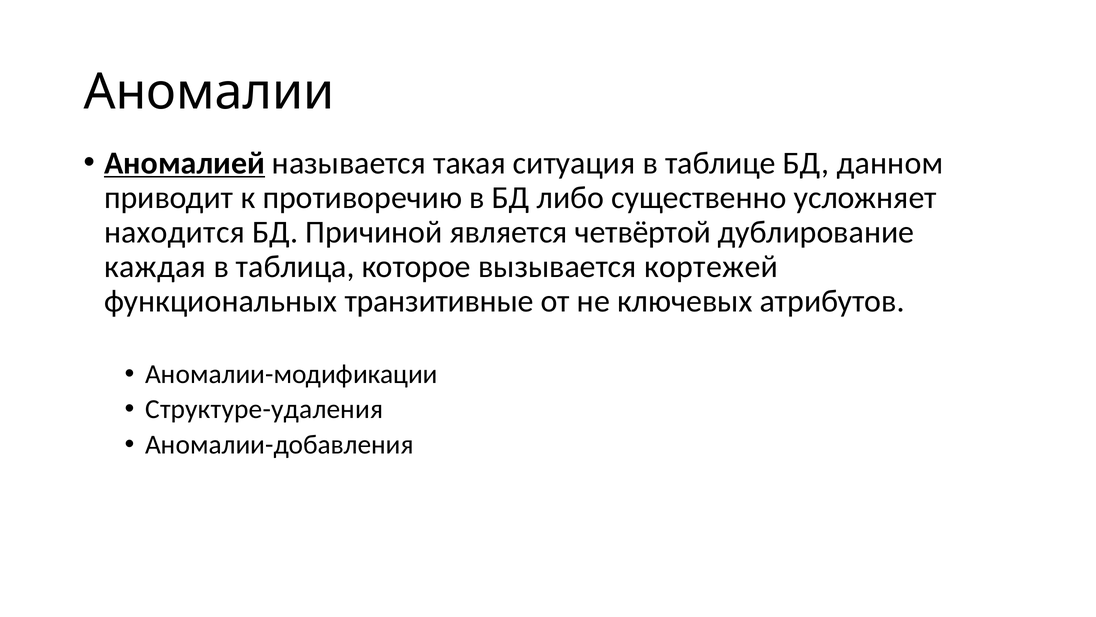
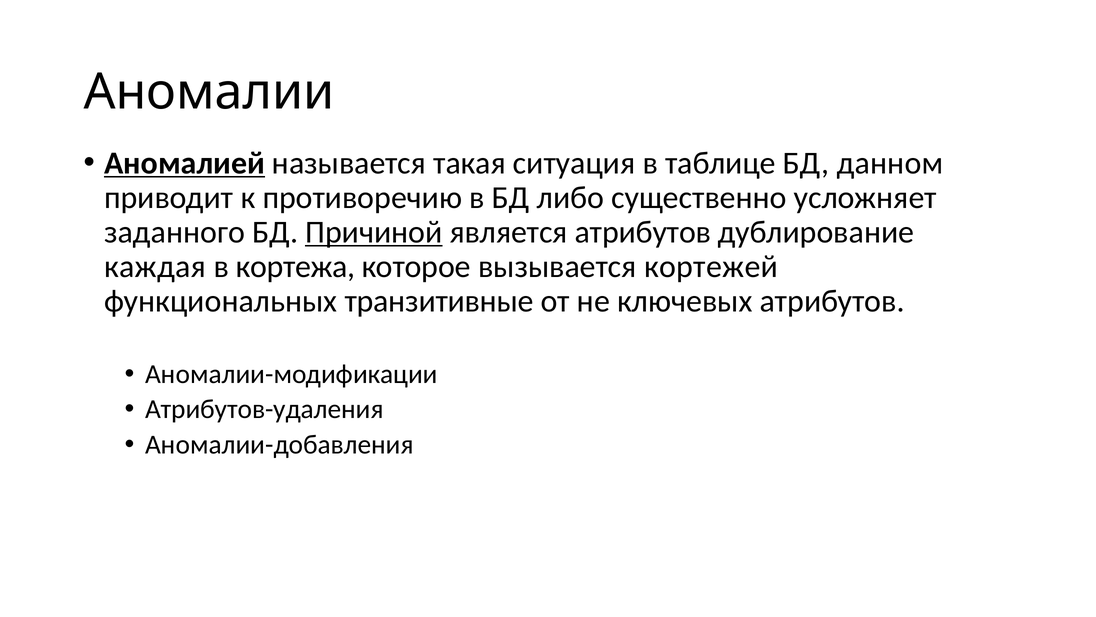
находится: находится -> заданного (175, 232)
Причиной underline: none -> present (374, 232)
является четвёртой: четвёртой -> атрибутов (643, 232)
таблица: таблица -> кортежа (295, 266)
Структуре-удаления: Структуре-удаления -> Атрибутов-удаления (264, 409)
